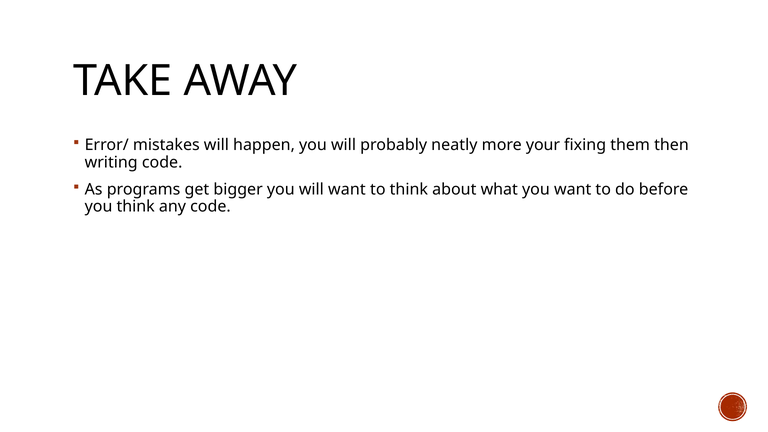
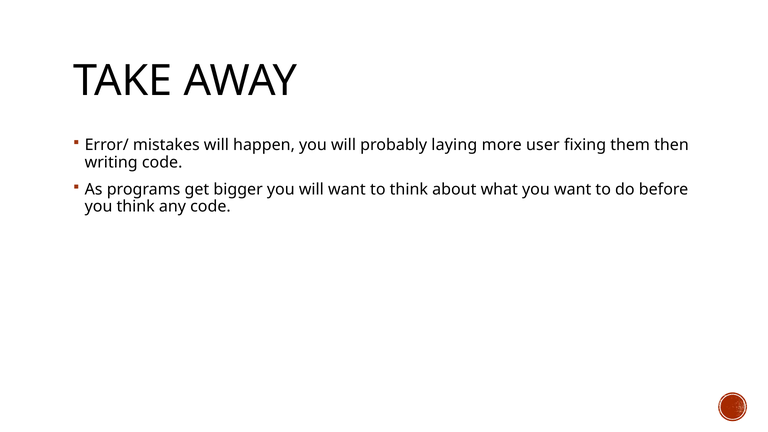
neatly: neatly -> laying (454, 145)
your: your -> user (543, 145)
